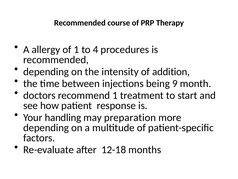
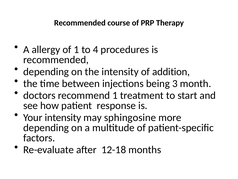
9: 9 -> 3 (175, 83)
Your handling: handling -> intensity (63, 117)
preparation: preparation -> sphingosine (130, 117)
